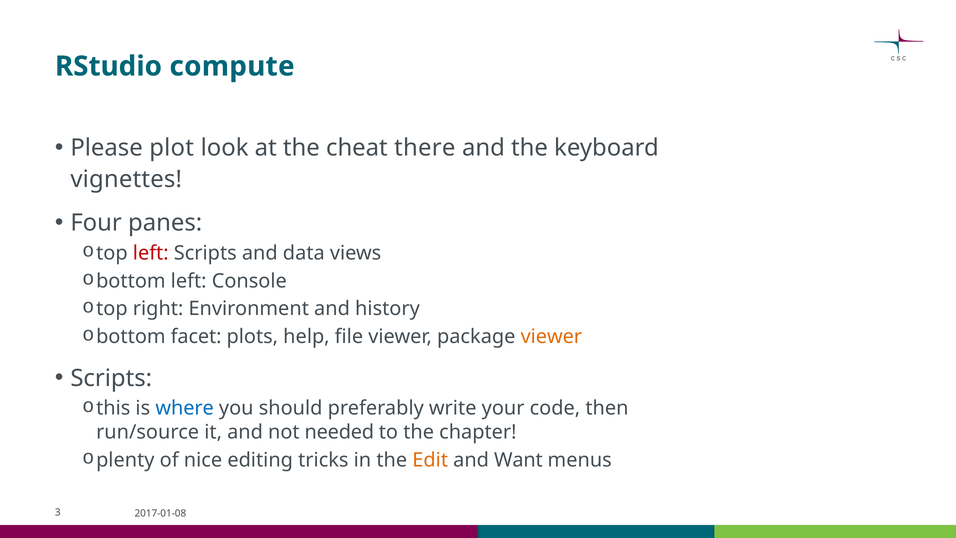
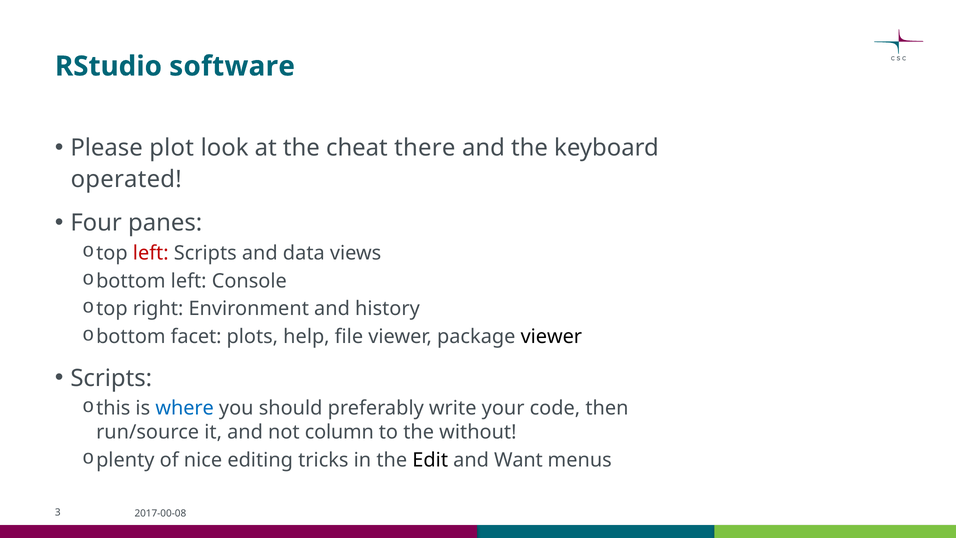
compute: compute -> software (232, 66)
vignettes: vignettes -> operated (126, 179)
viewer colour: orange -> black (551, 337)
needed: needed -> column (339, 432)
chapter: chapter -> without (478, 432)
Edit colour: orange -> black (430, 460)
2017-01-08: 2017-01-08 -> 2017-00-08 (160, 513)
